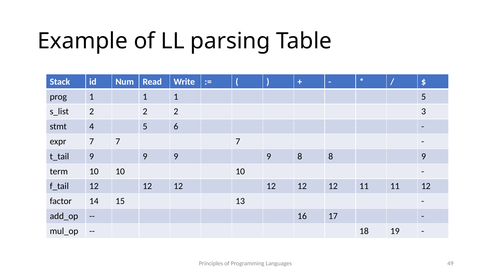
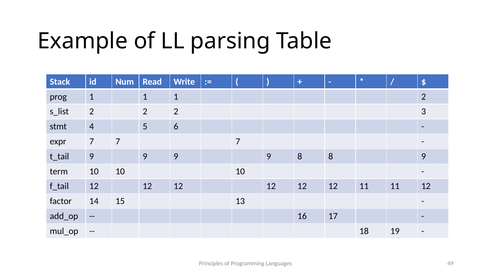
1 5: 5 -> 2 (424, 97)
